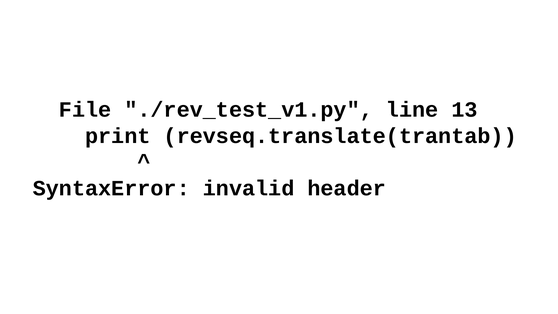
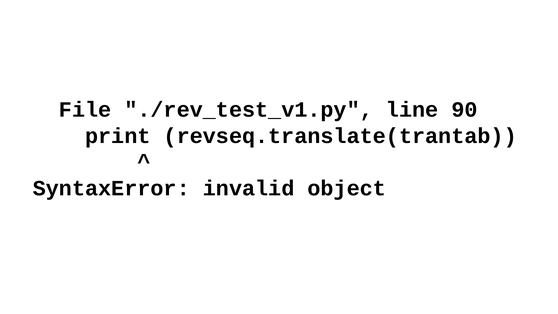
13: 13 -> 90 (464, 110)
header: header -> object (347, 188)
